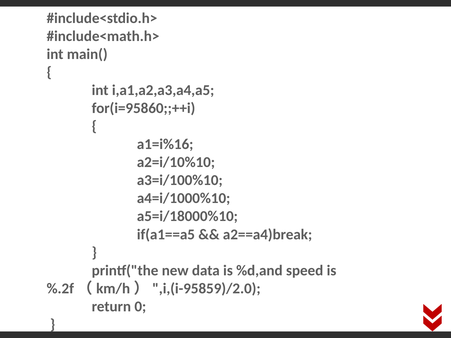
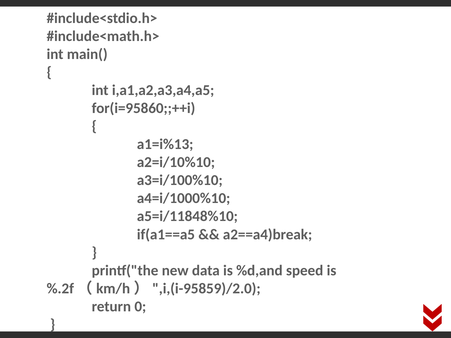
a1=i%16: a1=i%16 -> a1=i%13 (165, 144)
a5=i/18000%10: a5=i/18000%10 -> a5=i/11848%10 (187, 217)
